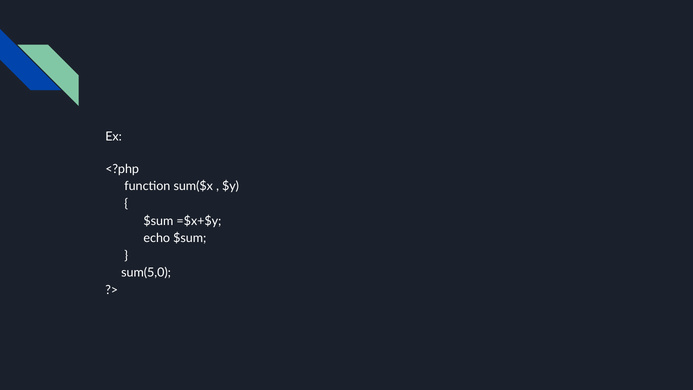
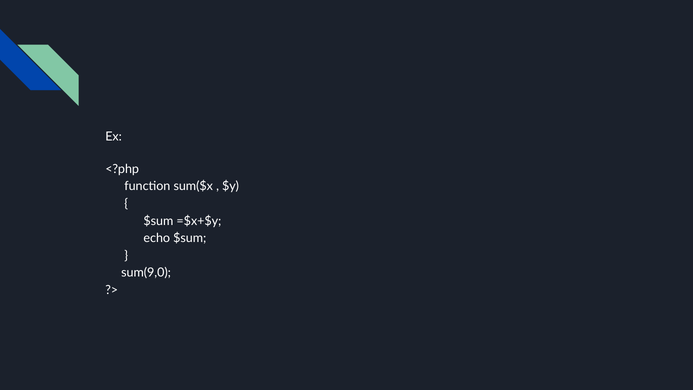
sum(5,0: sum(5,0 -> sum(9,0 (146, 273)
